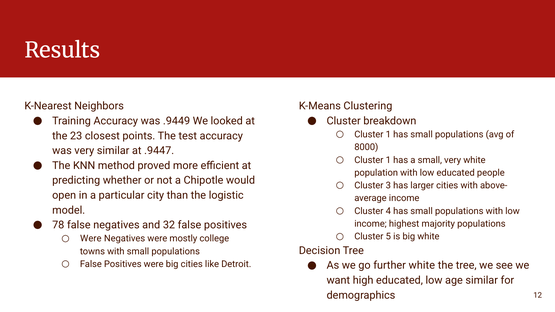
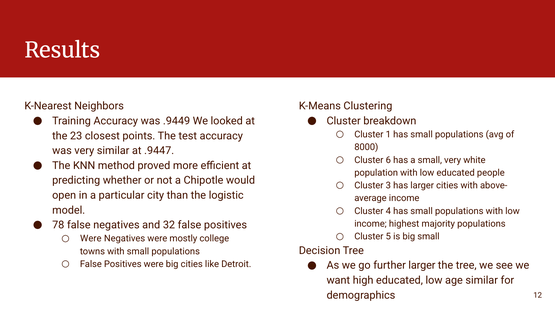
1: 1 -> 6 (388, 160)
big white: white -> small (428, 237)
further white: white -> larger (422, 266)
